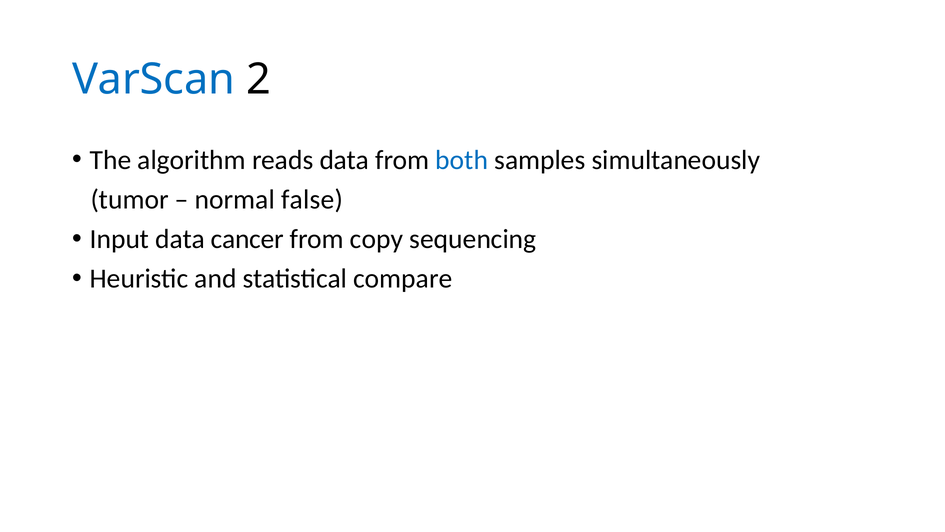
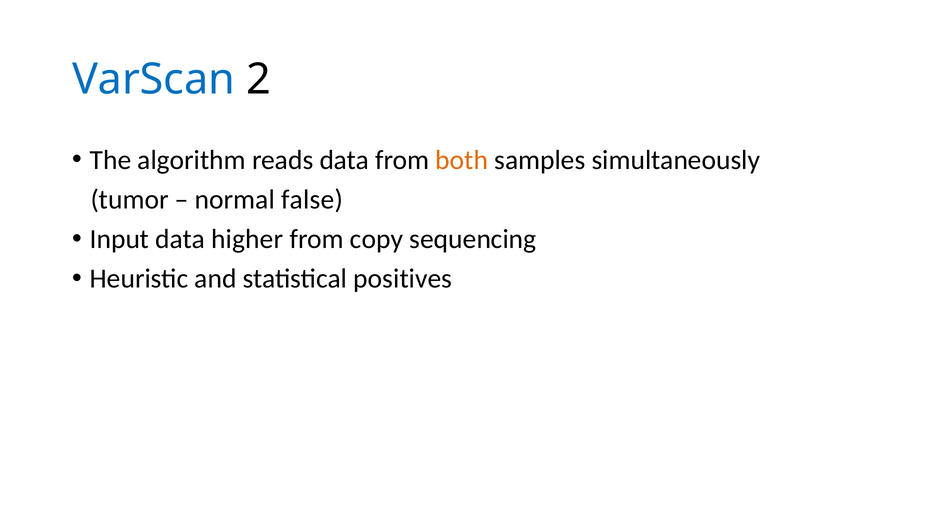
both colour: blue -> orange (462, 160)
cancer: cancer -> higher (247, 239)
compare: compare -> positives (403, 279)
